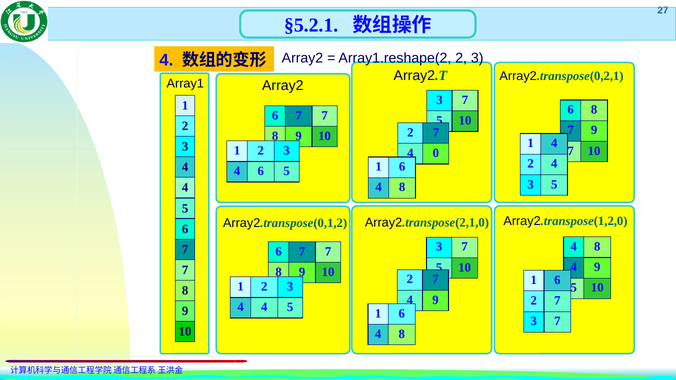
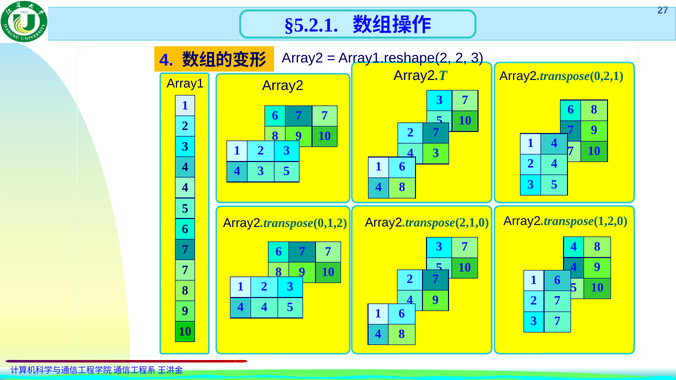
0: 0 -> 3 (436, 153)
6: 6 -> 3 (261, 171)
